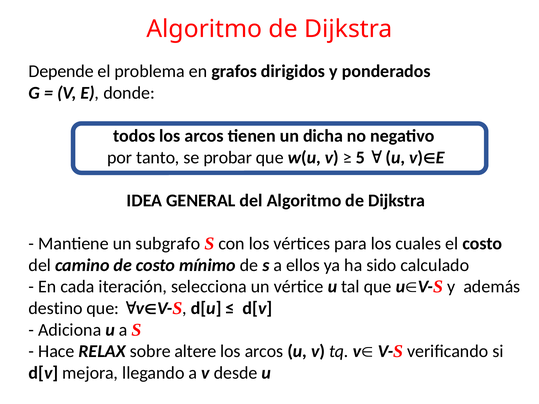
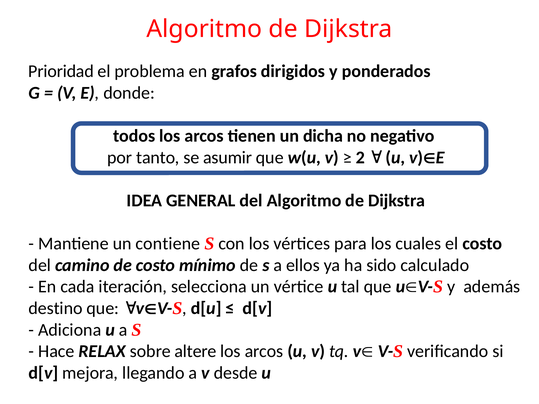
Depende: Depende -> Prioridad (61, 71)
probar: probar -> asumir (228, 158)
5: 5 -> 2 (360, 158)
subgrafo: subgrafo -> contiene (168, 244)
